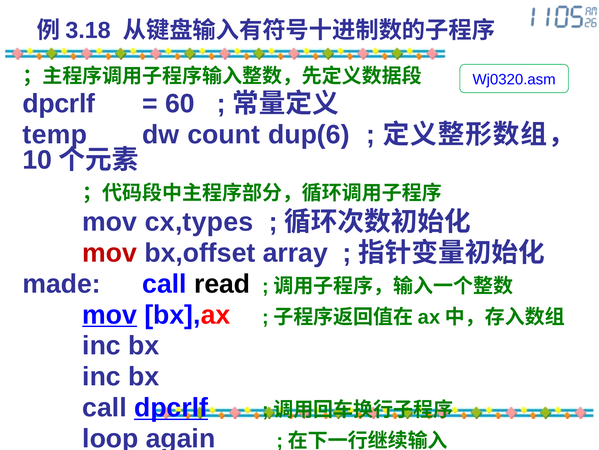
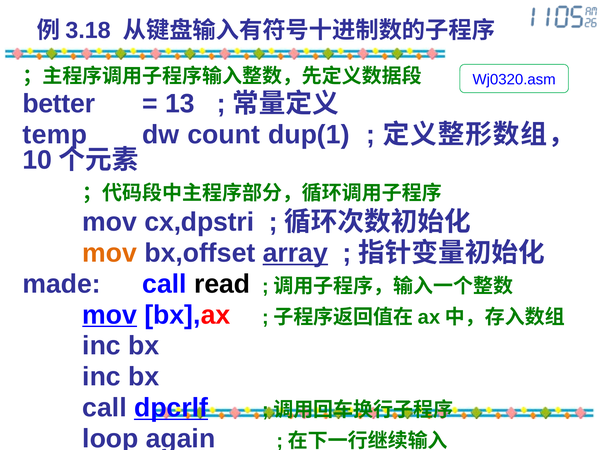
dpcrlf: dpcrlf -> better (59, 103)
60: 60 -> 13 (180, 103)
dup(6: dup(6 -> dup(1 (309, 134)
cx,types: cx,types -> cx,dpstri (199, 222)
mov colour: red -> orange (110, 253)
array underline: none -> present (295, 253)
